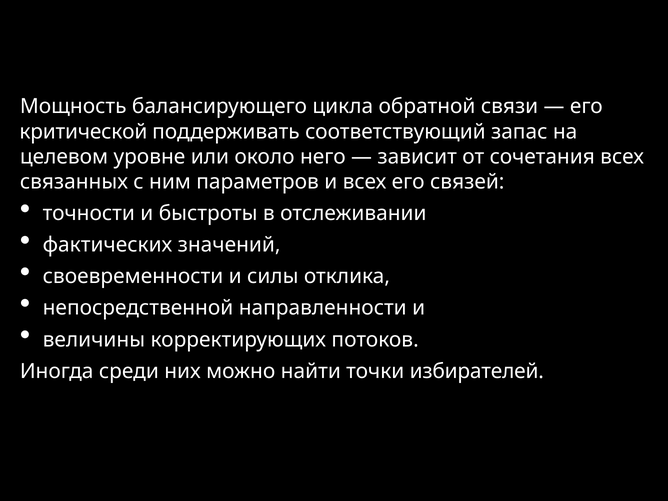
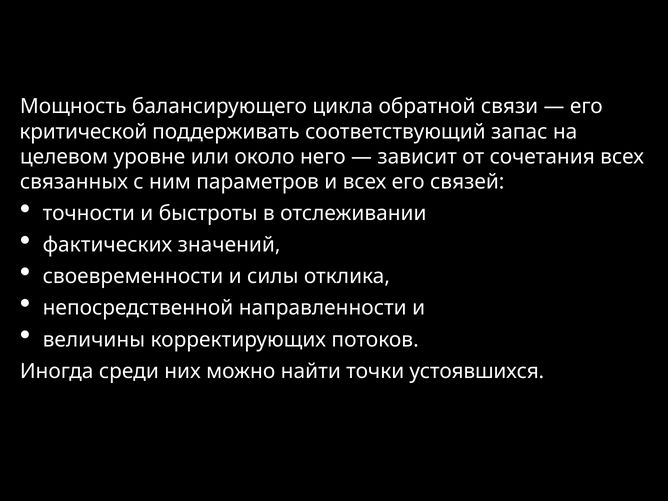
избирателей: избирателей -> устоявшихся (477, 371)
